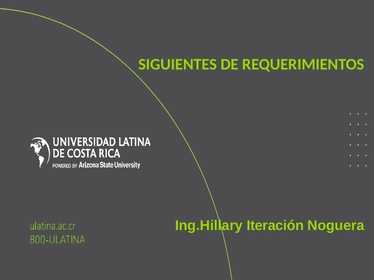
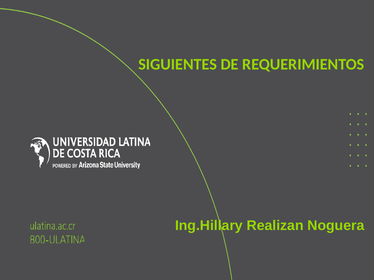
Iteración: Iteración -> Realizan (275, 226)
